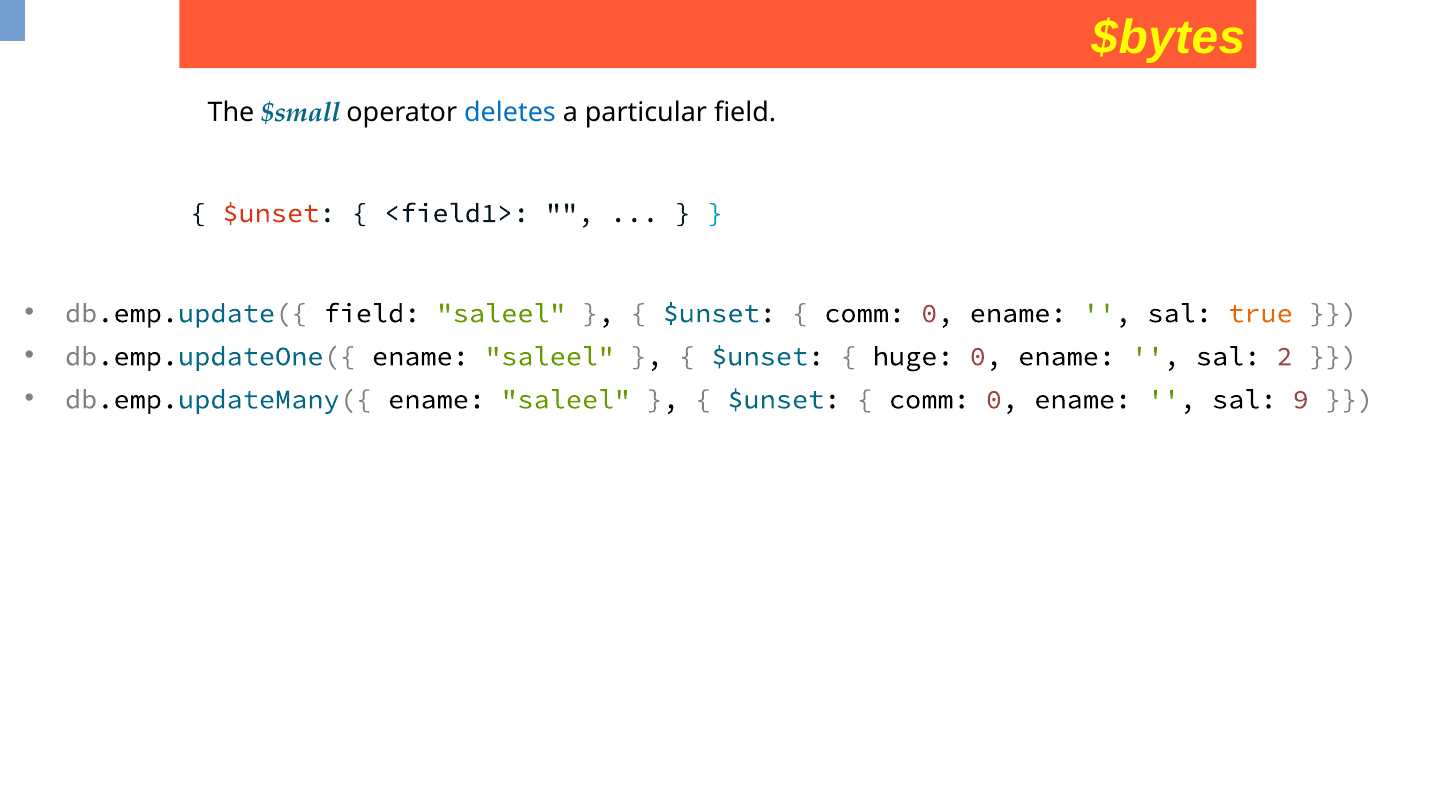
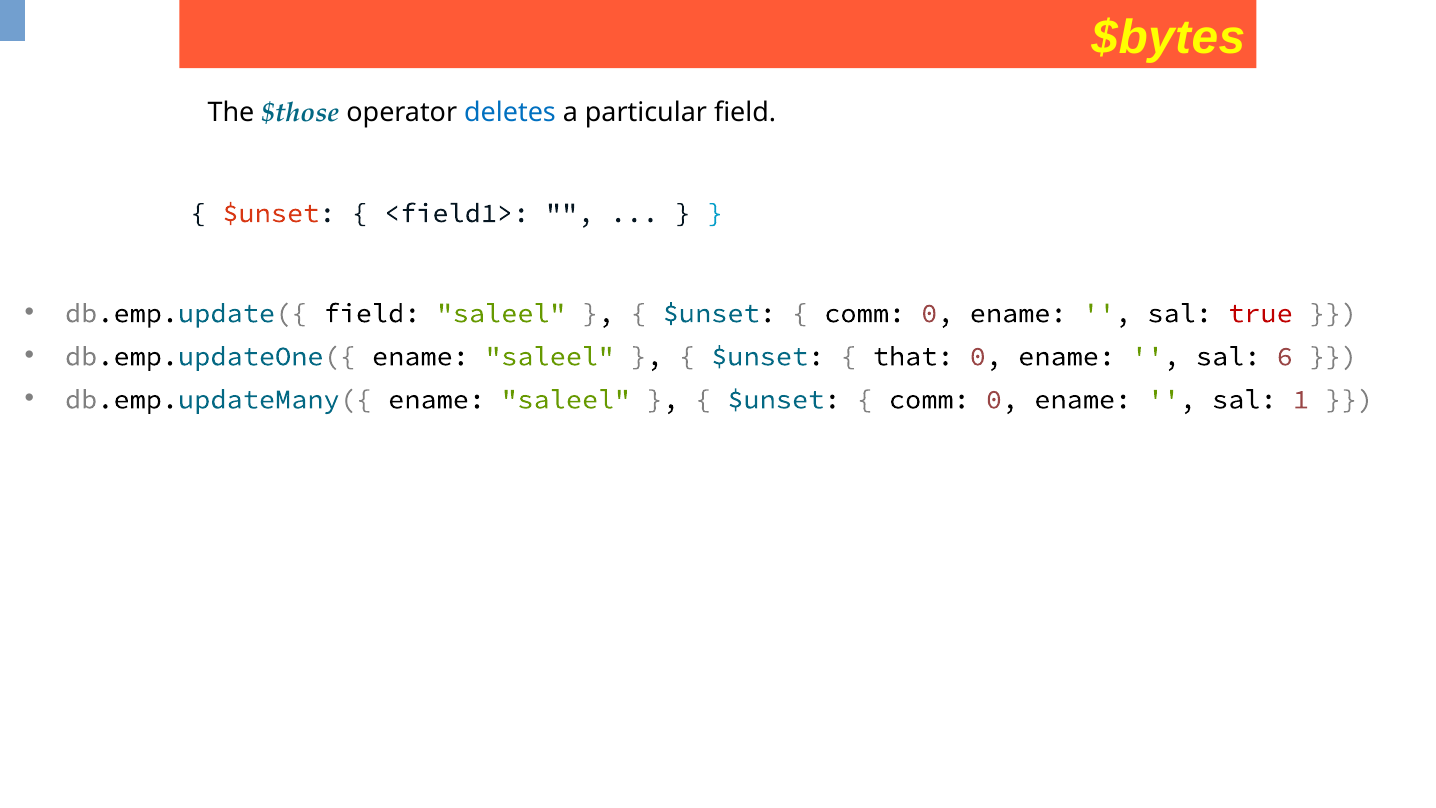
$small: $small -> $those (300, 113)
true colour: orange -> red (1260, 313)
huge: huge -> that (913, 356)
2: 2 -> 6 (1285, 356)
9: 9 -> 1 (1301, 399)
